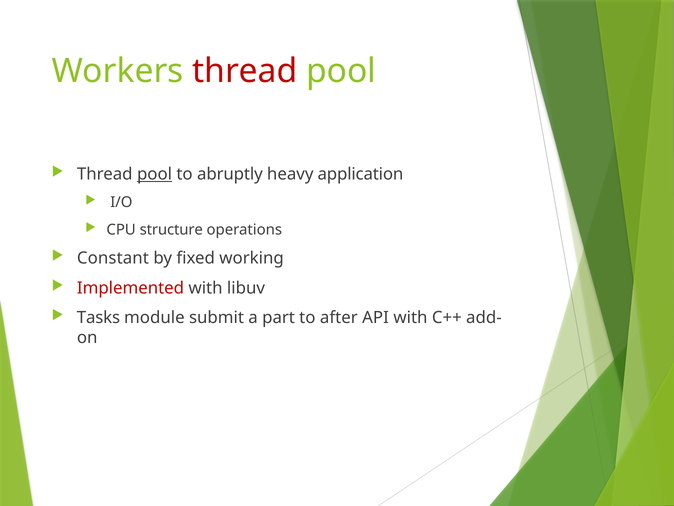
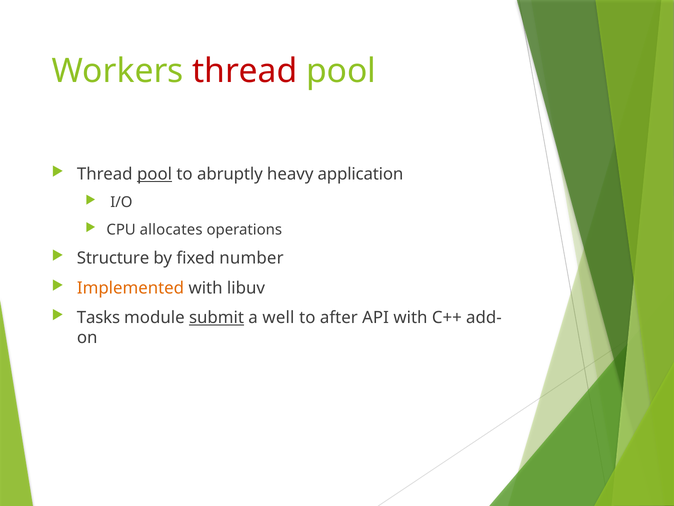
structure: structure -> allocates (171, 230)
Constant: Constant -> Structure (113, 258)
working: working -> number (251, 258)
Implemented colour: red -> orange (131, 288)
submit underline: none -> present (217, 317)
part: part -> well (278, 317)
